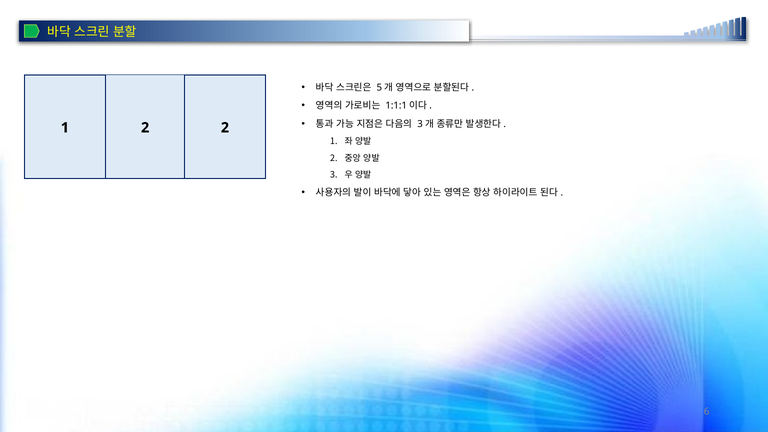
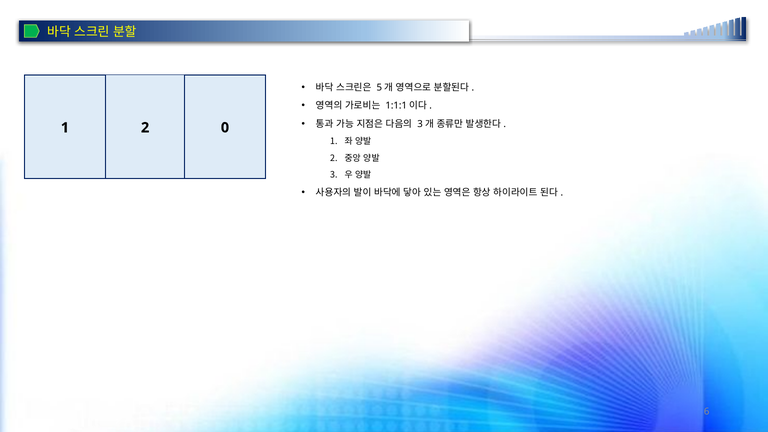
1 2: 2 -> 0 (225, 128)
